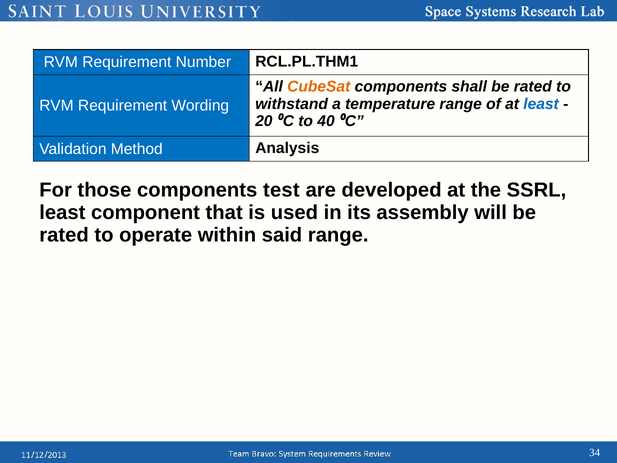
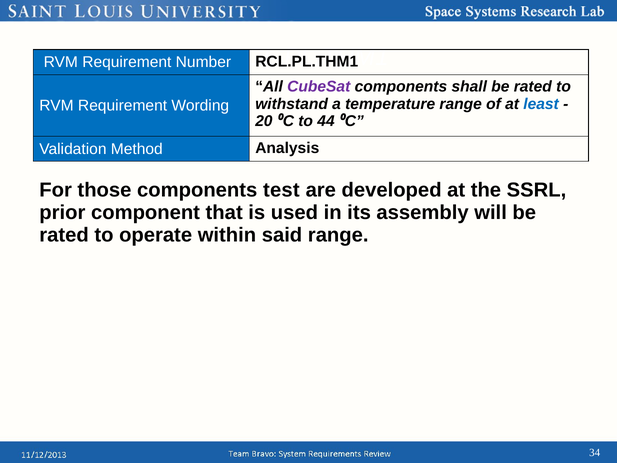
CubeSat colour: orange -> purple (319, 87)
40: 40 -> 44 (326, 121)
least: least -> prior (62, 213)
